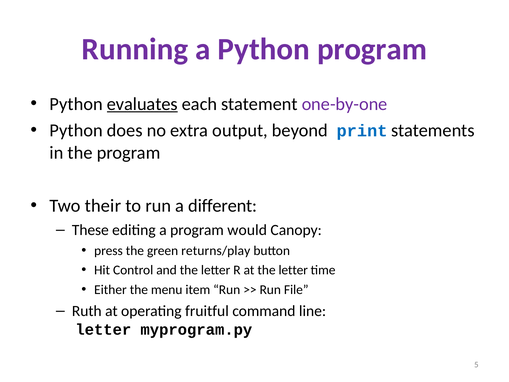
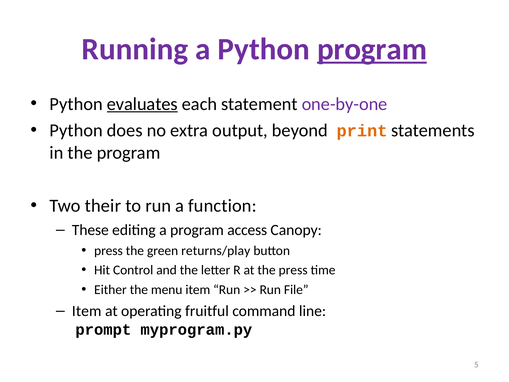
program underline: none -> present (372, 49)
print colour: blue -> orange (362, 131)
different: different -> function (222, 206)
would: would -> access (247, 230)
at the letter: letter -> press (293, 270)
Ruth: Ruth -> Item (87, 311)
letter: letter -> prompt (103, 330)
